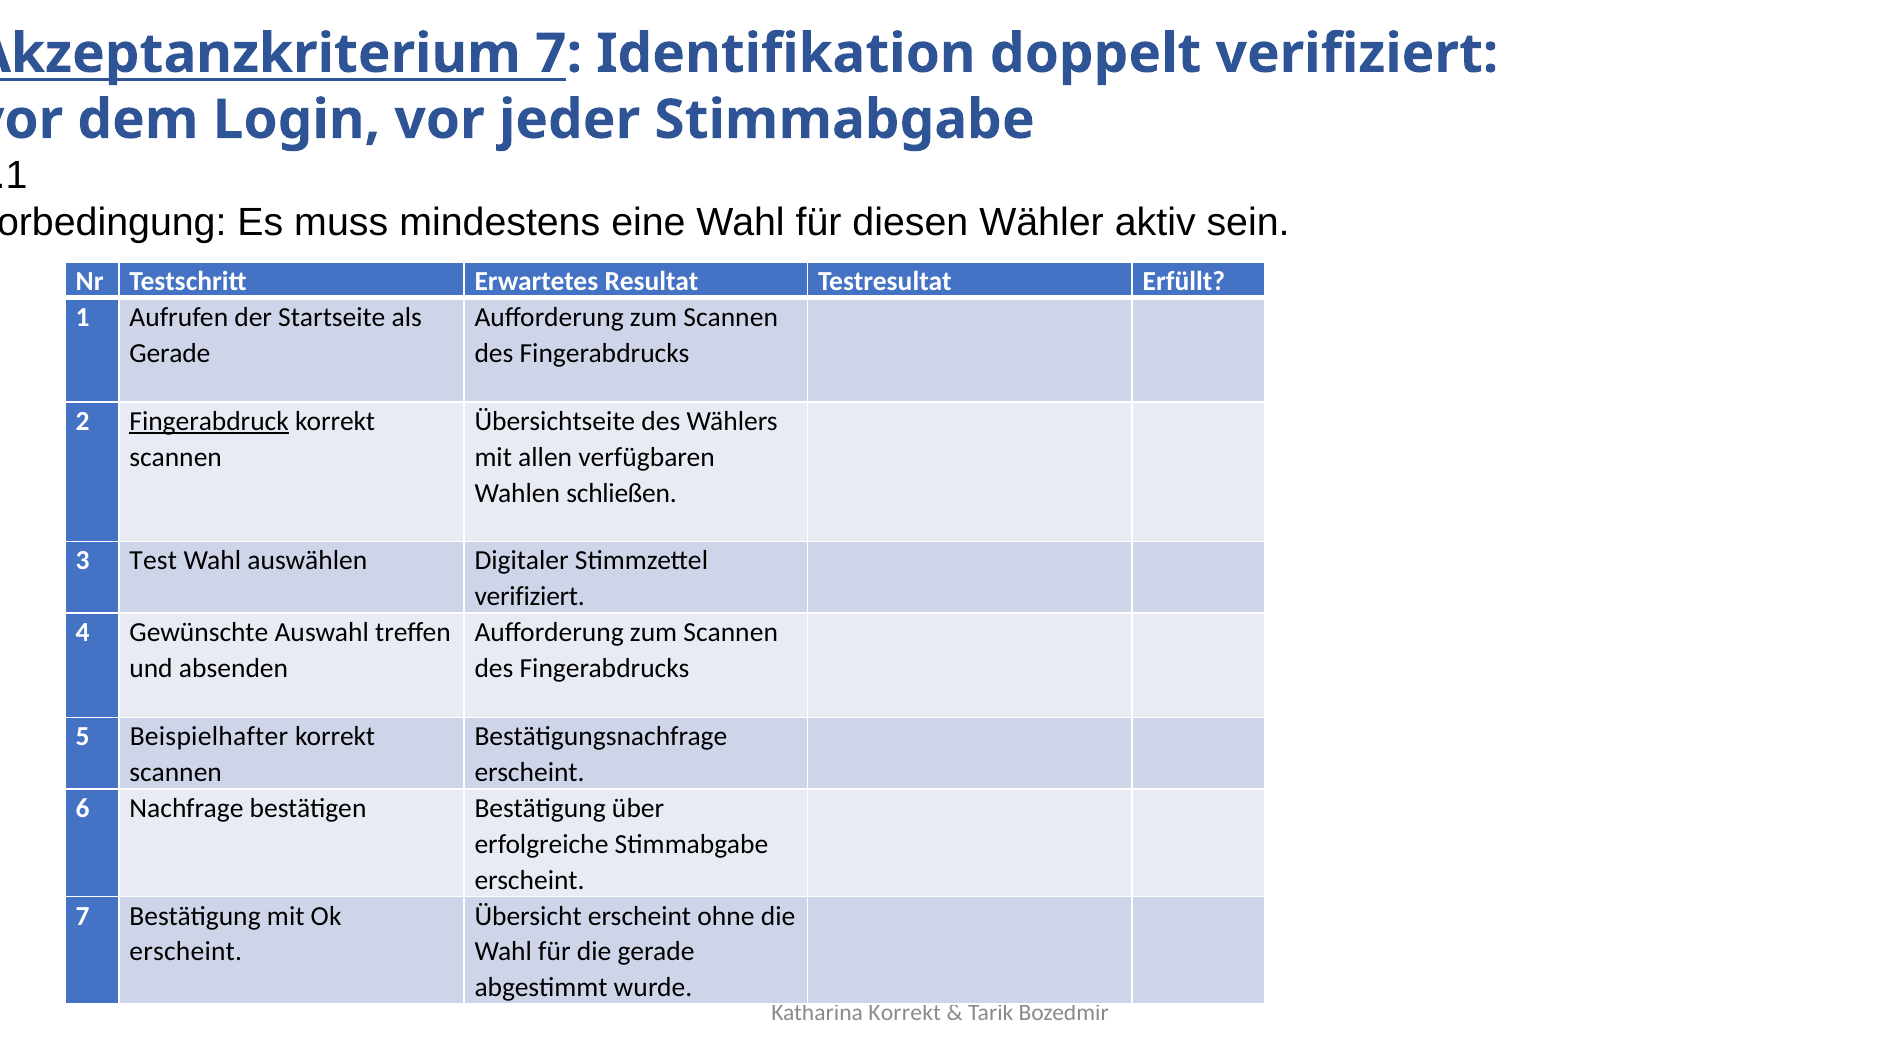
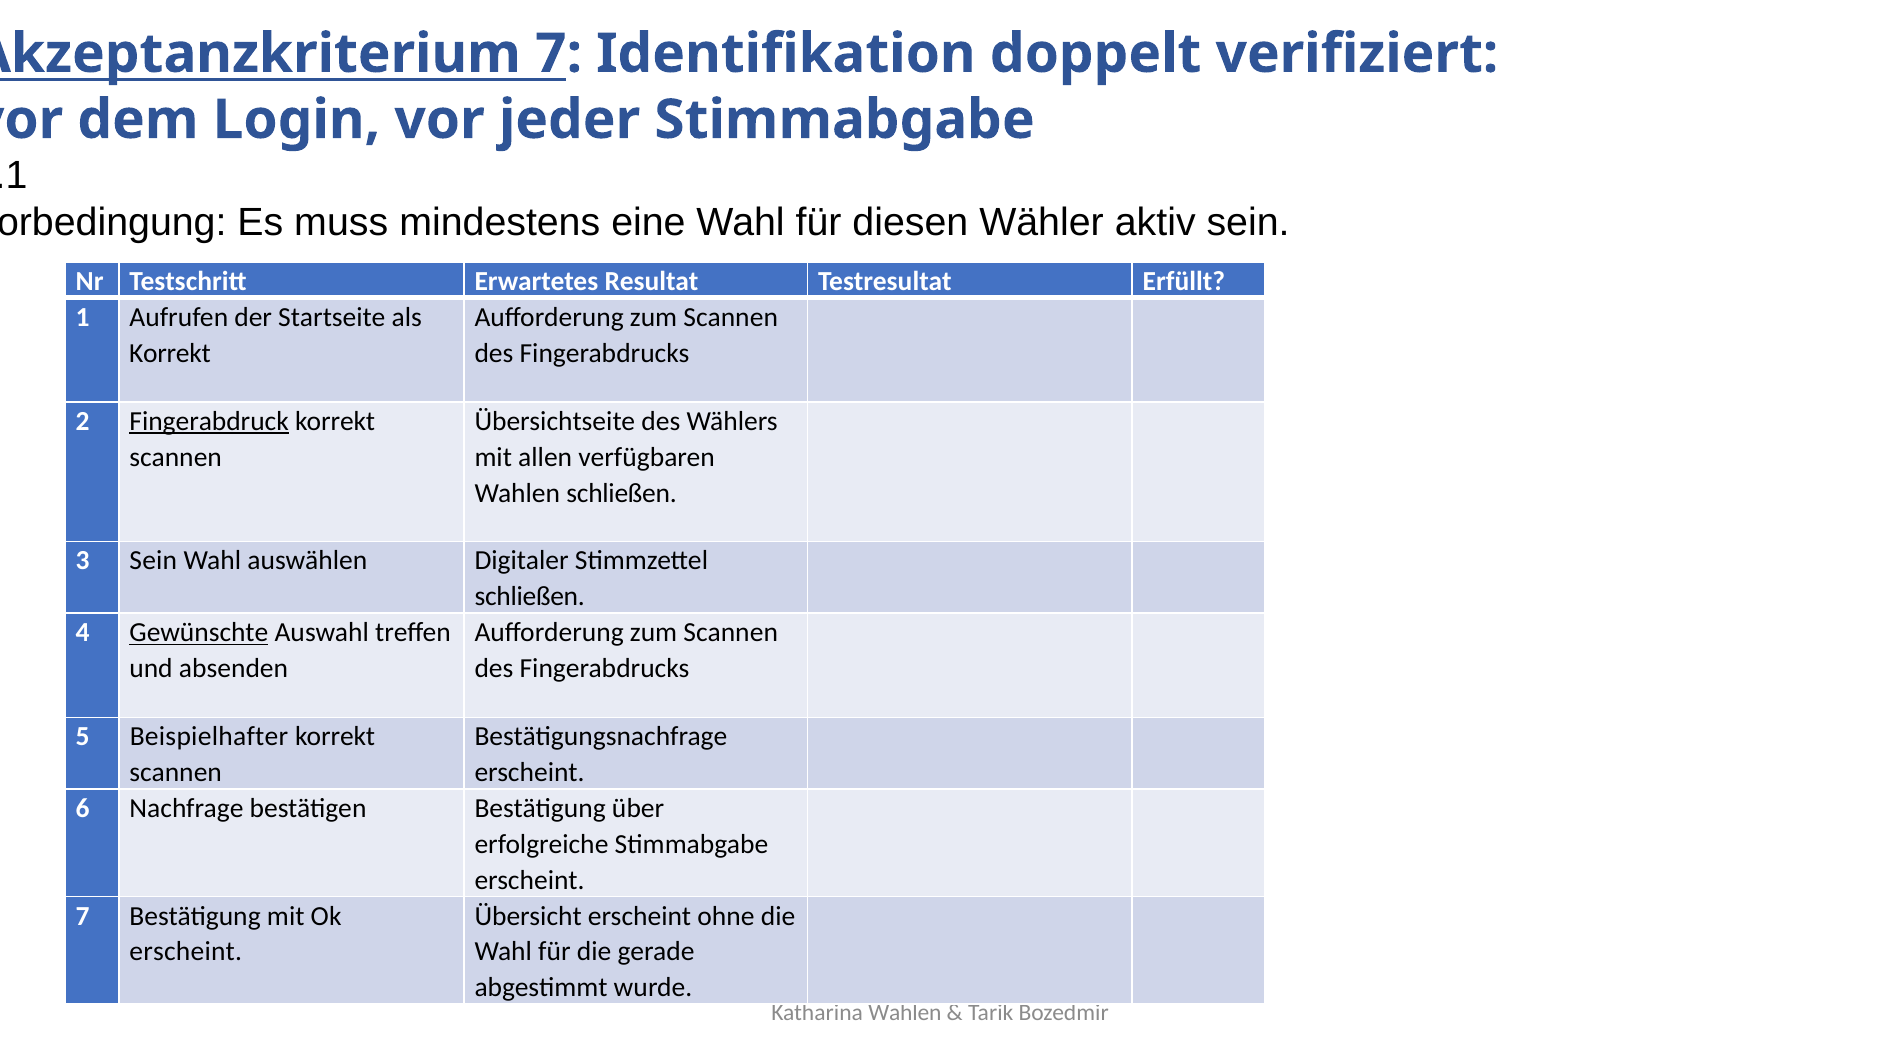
Gerade: Gerade -> Korrekt (170, 353)
3 Test: Test -> Sein (153, 561)
verifiziert: verifiziert -> schließen (530, 597)
Gewünschte underline: none -> present (199, 633)
Katharina Korrekt: Korrekt -> Wahlen (905, 1013)
